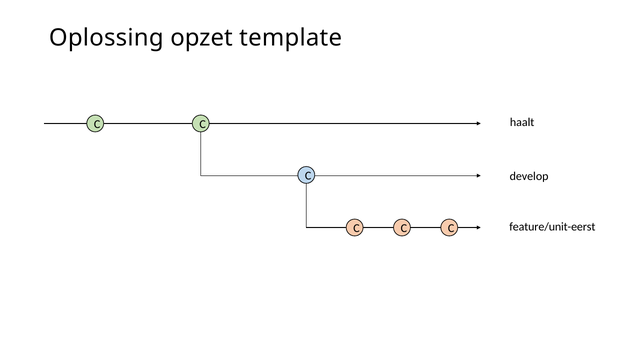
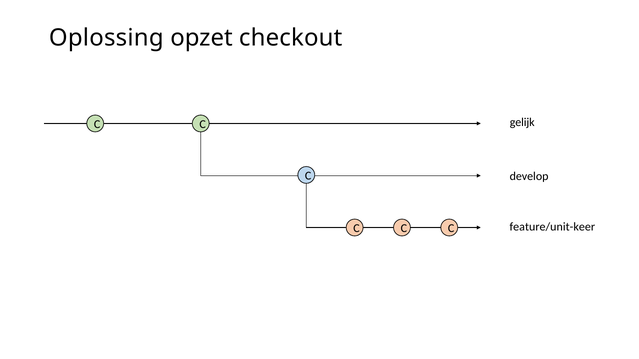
template: template -> checkout (291, 38)
haalt: haalt -> gelijk (522, 122)
feature/unit-eerst: feature/unit-eerst -> feature/unit-keer (552, 227)
